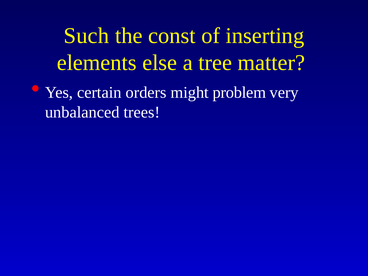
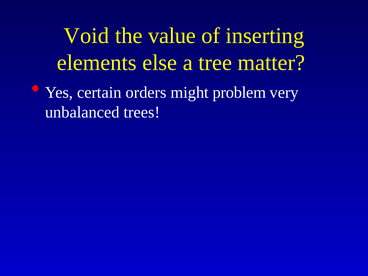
Such: Such -> Void (86, 36)
const: const -> value (172, 36)
